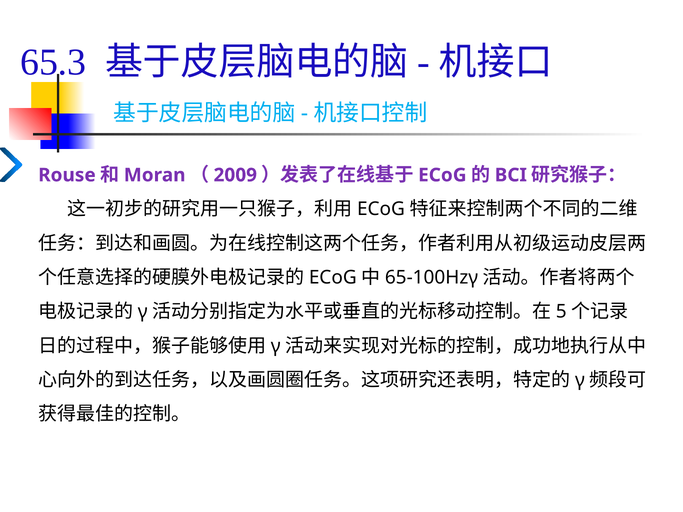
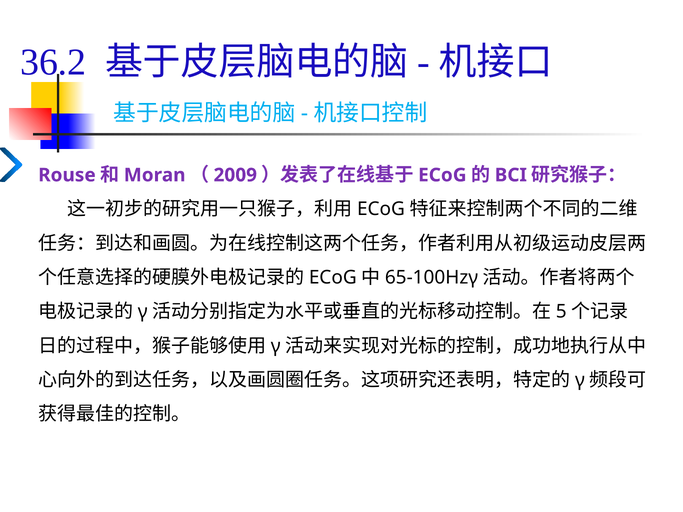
65.3: 65.3 -> 36.2 (53, 62)
